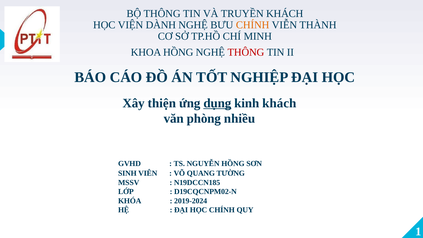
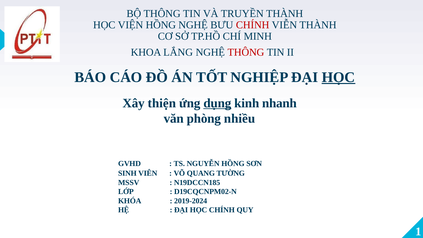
TRUYỀN KHÁCH: KHÁCH -> THÀNH (285, 14)
VIỆN DÀNH: DÀNH -> HỒNG (161, 25)
CHÍNH colour: orange -> red (253, 25)
KHOA HỒNG: HỒNG -> LẮNG (178, 52)
HỌC underline: none -> present (339, 77)
kinh khách: khách -> nhanh (279, 103)
